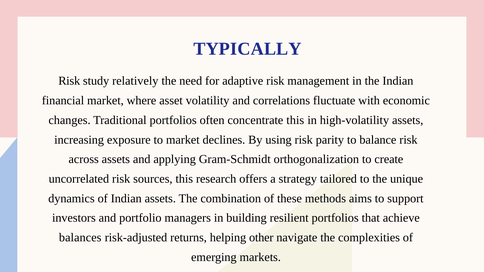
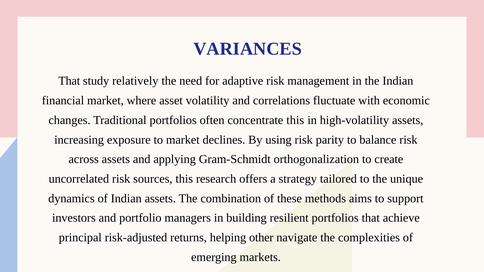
TYPICALLY: TYPICALLY -> VARIANCES (248, 49)
Risk: Risk -> That (69, 81)
balances: balances -> principal (80, 238)
